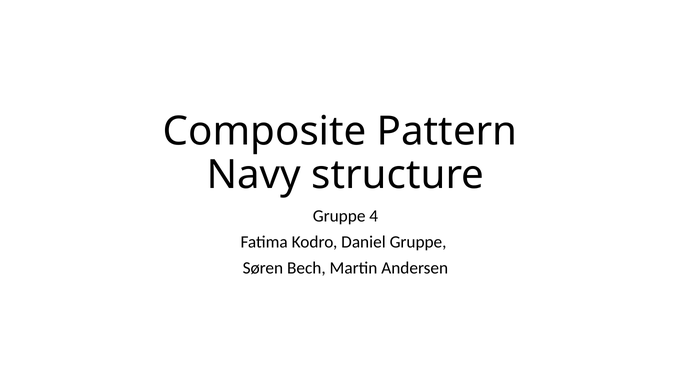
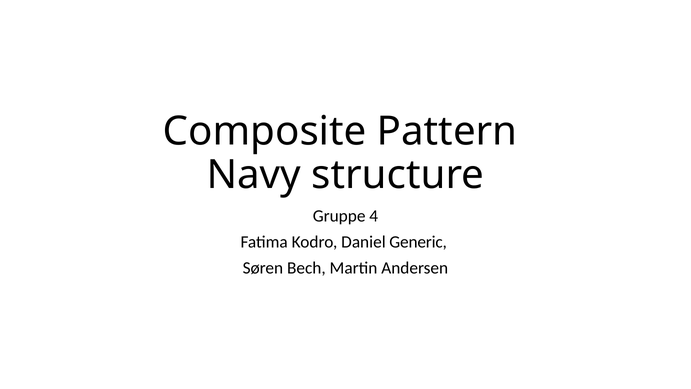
Daniel Gruppe: Gruppe -> Generic (418, 242)
